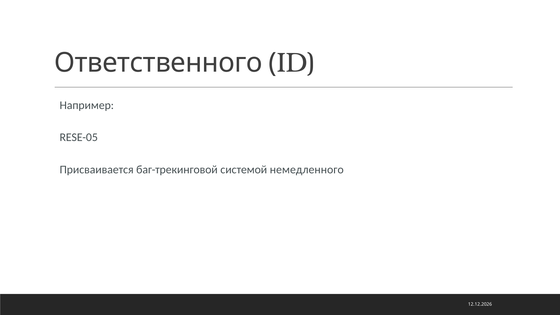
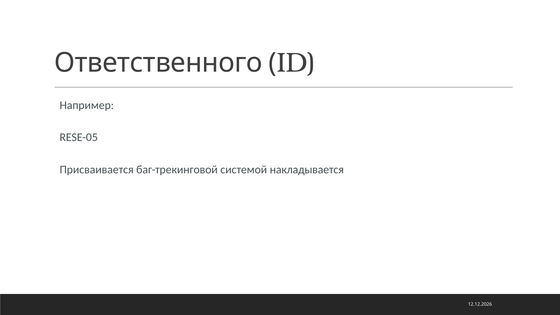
немедленного: немедленного -> накладывается (307, 170)
